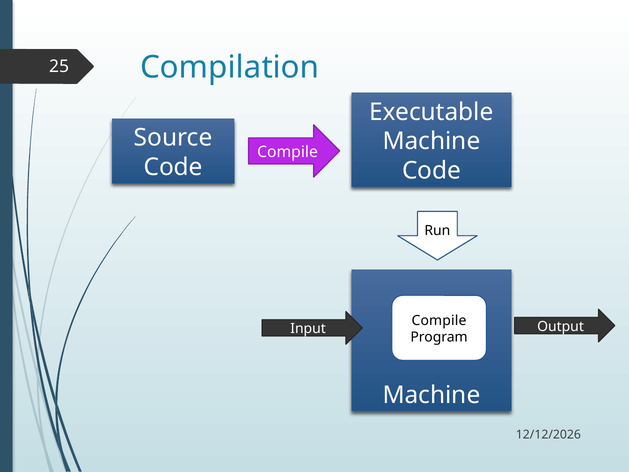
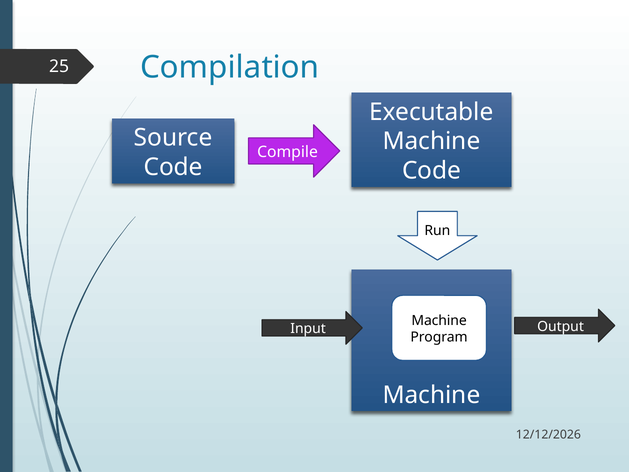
Compile: Compile -> Machine (439, 320)
